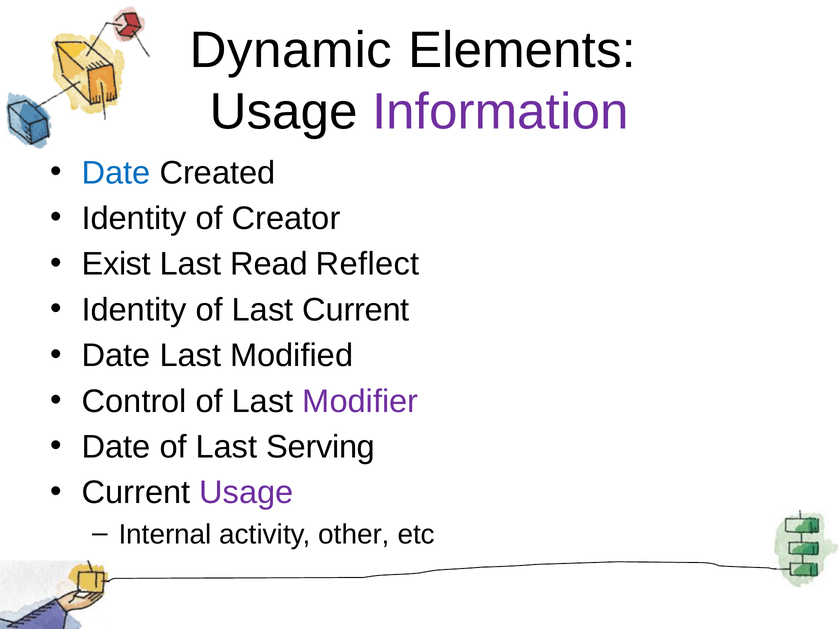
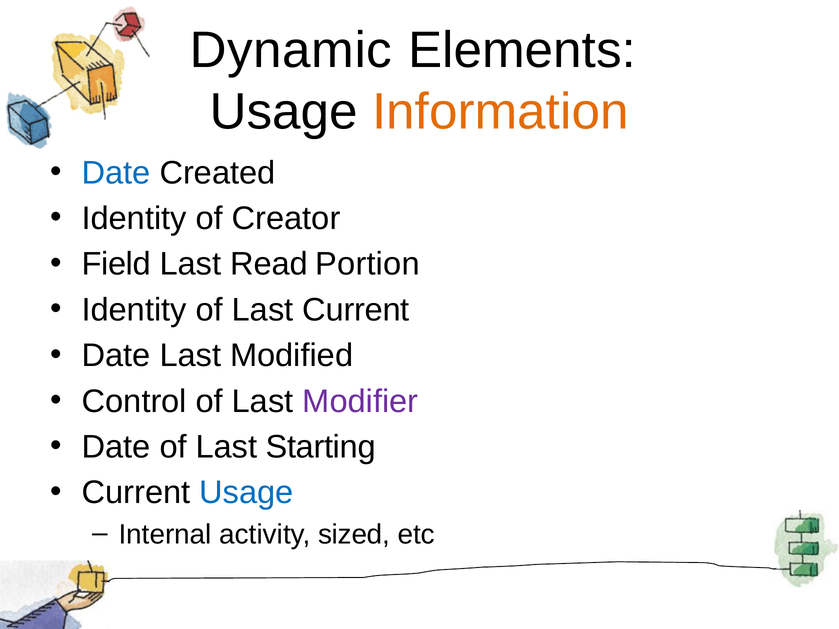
Information colour: purple -> orange (500, 112)
Exist: Exist -> Field (116, 264)
Reflect: Reflect -> Portion (368, 264)
Serving: Serving -> Starting (321, 447)
Usage colour: purple -> blue (246, 493)
other: other -> sized (354, 535)
